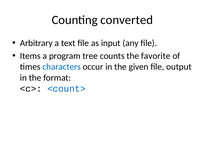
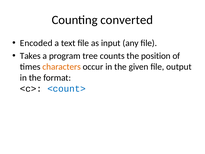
Arbitrary: Arbitrary -> Encoded (36, 43)
Items: Items -> Takes (30, 56)
favorite: favorite -> position (156, 56)
characters colour: blue -> orange (62, 67)
